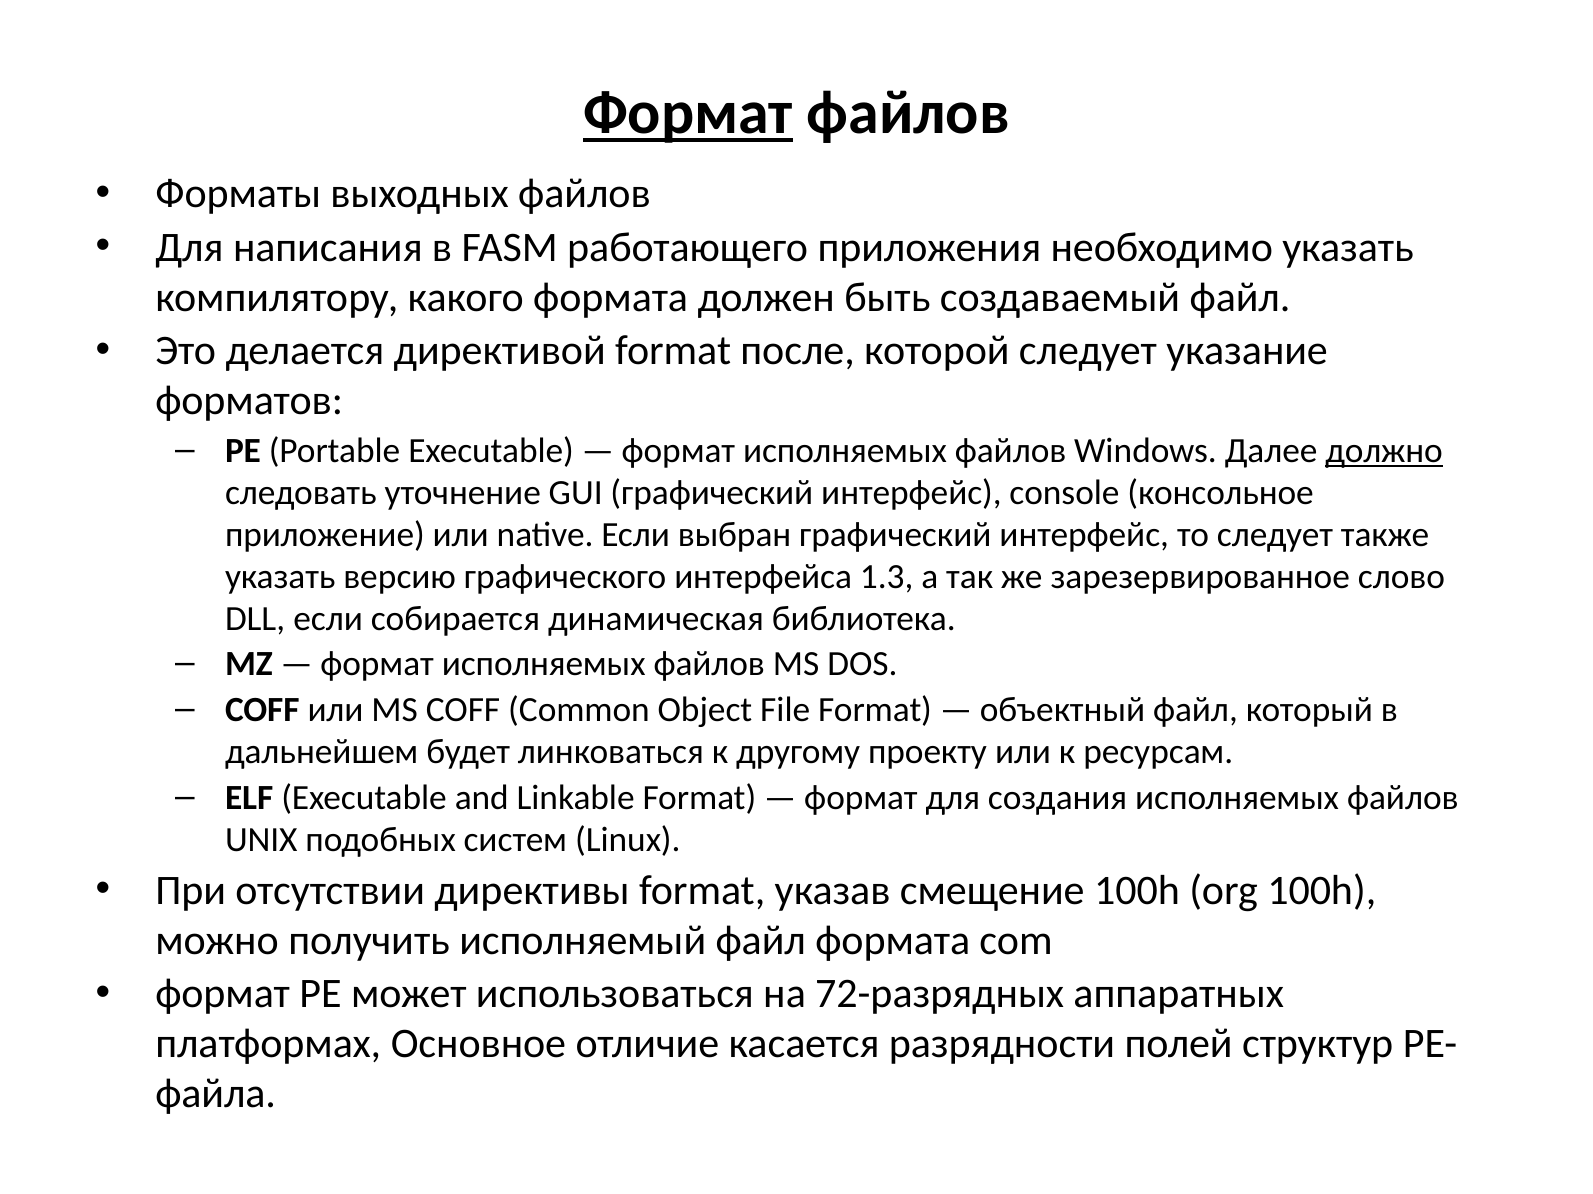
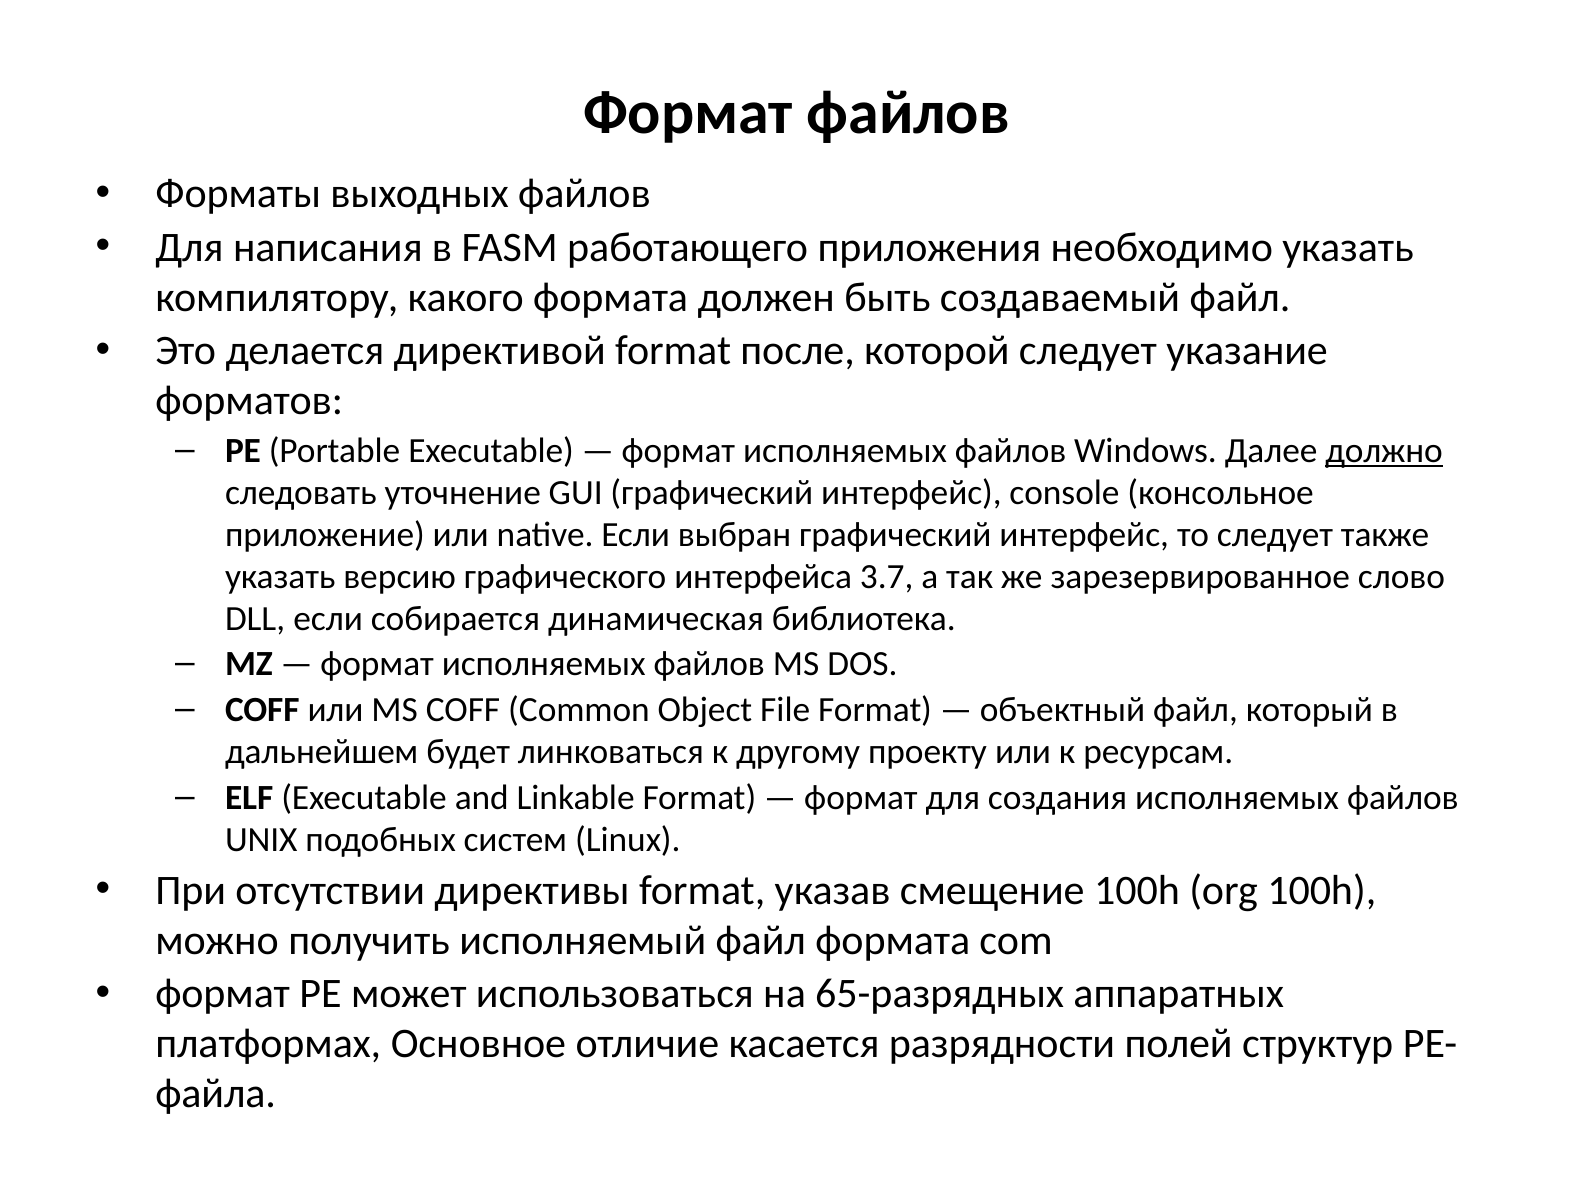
Формат underline: present -> none (688, 114)
1.3: 1.3 -> 3.7 (887, 577)
72-разрядных: 72-разрядных -> 65-разрядных (940, 995)
